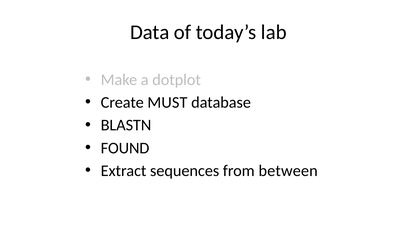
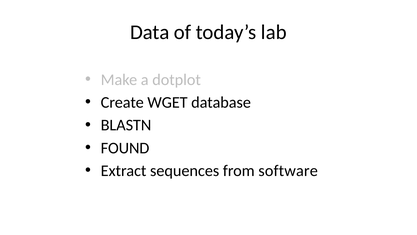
MUST: MUST -> WGET (168, 102)
between: between -> software (288, 170)
